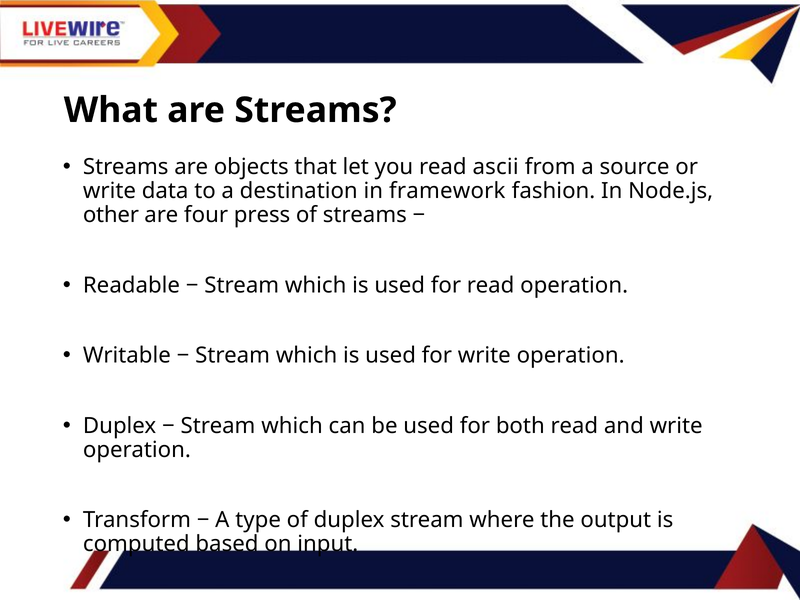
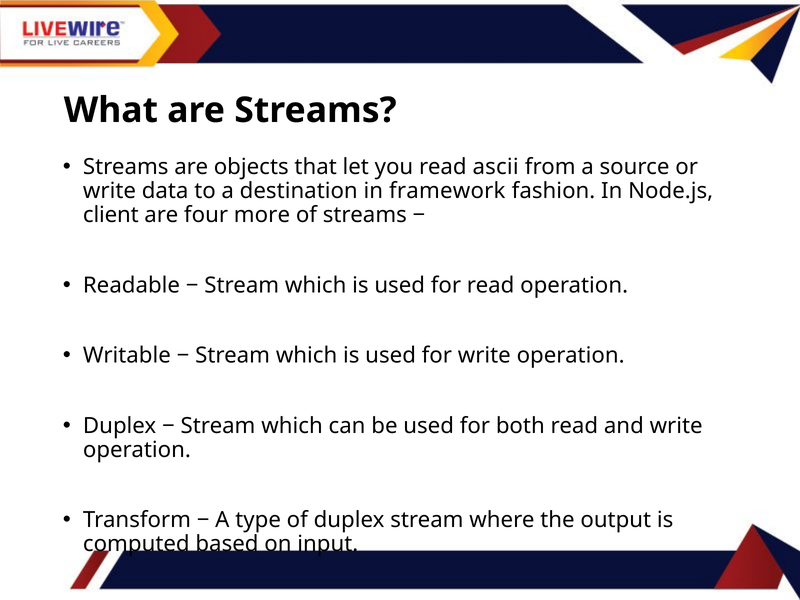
other: other -> client (111, 215)
press: press -> more (262, 215)
